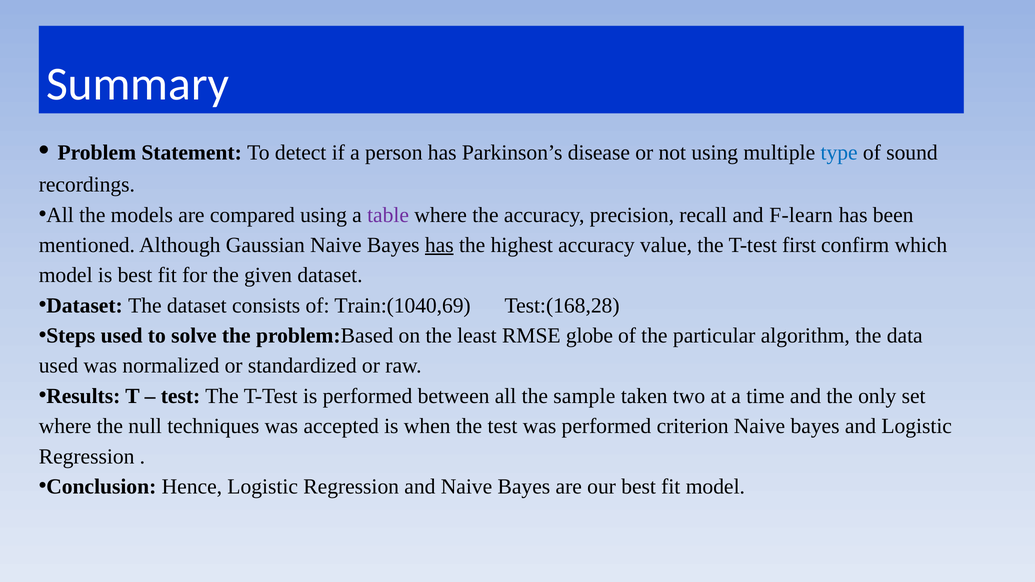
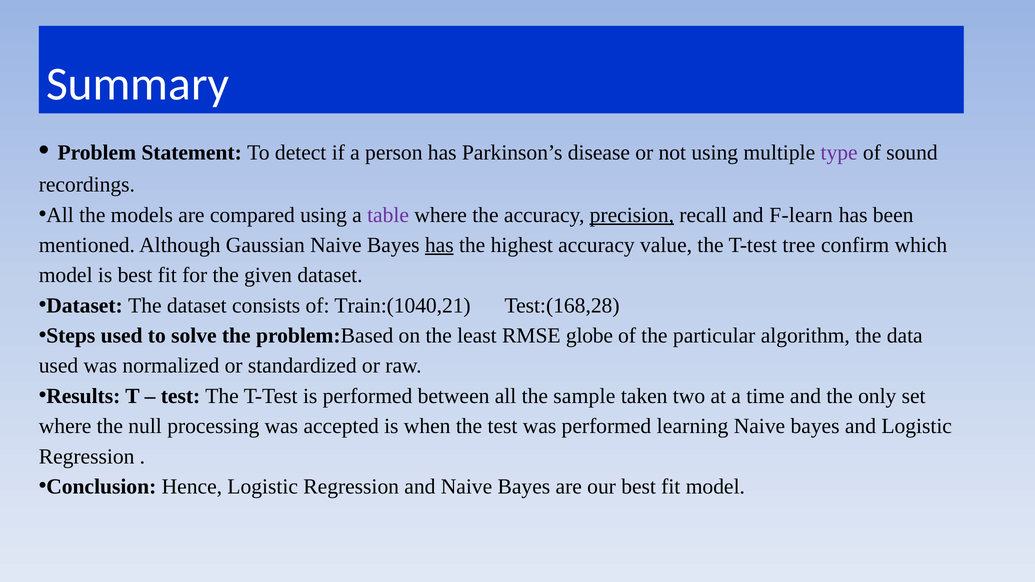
type colour: blue -> purple (839, 153)
precision underline: none -> present (632, 215)
first: first -> tree (799, 245)
Train:(1040,69: Train:(1040,69 -> Train:(1040,21 (403, 306)
techniques: techniques -> processing (213, 426)
criterion: criterion -> learning (693, 426)
